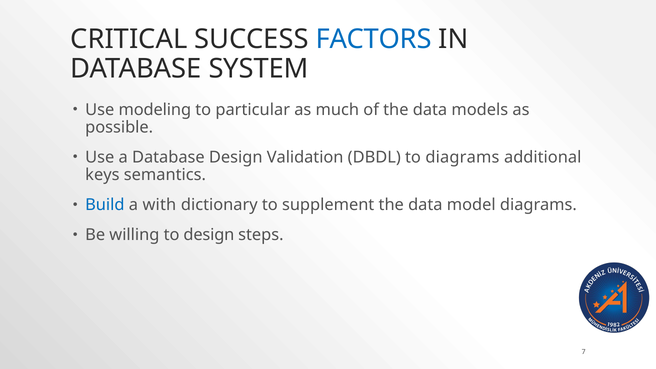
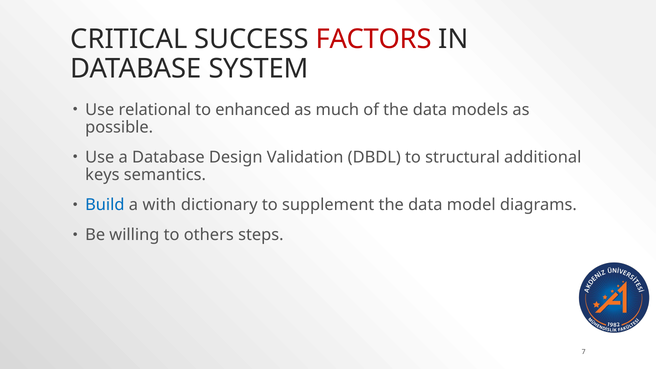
FACTORS colour: blue -> red (374, 39)
modeling: modeling -> relational (155, 110)
particular: particular -> enhanced (253, 110)
to diagrams: diagrams -> structural (463, 157)
to design: design -> others (209, 235)
